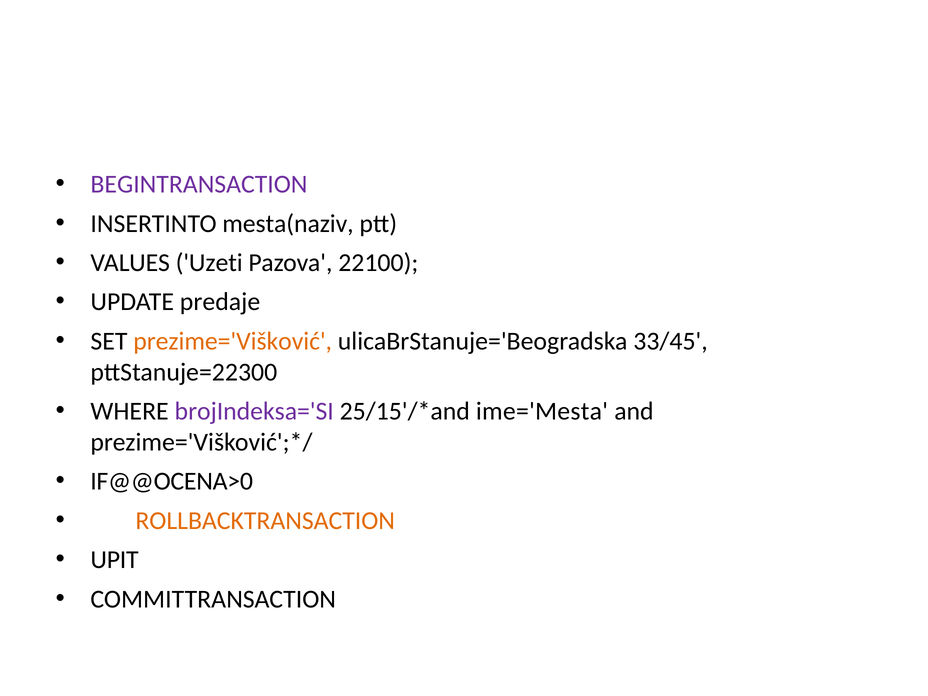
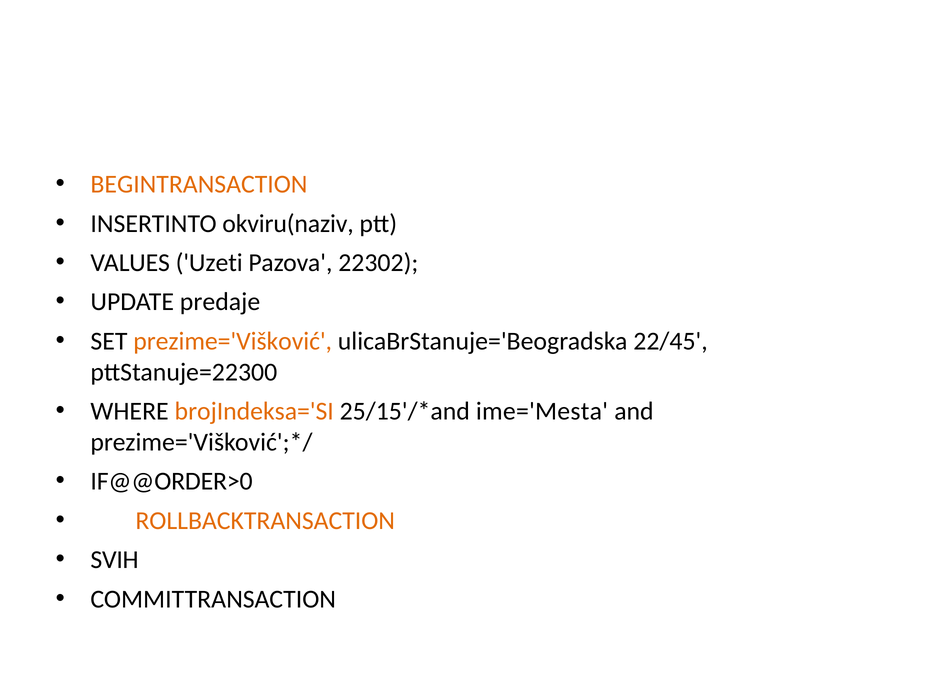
BEGINTRANSACTION colour: purple -> orange (199, 184)
mesta(naziv: mesta(naziv -> okviru(naziv (288, 224)
22100: 22100 -> 22302 (378, 263)
33/45: 33/45 -> 22/45 (671, 341)
brojIndeksa='SI colour: purple -> orange (254, 411)
IF@@OCENA>0: IF@@OCENA>0 -> IF@@ORDER>0 (172, 481)
UPIT: UPIT -> SVIH (115, 560)
